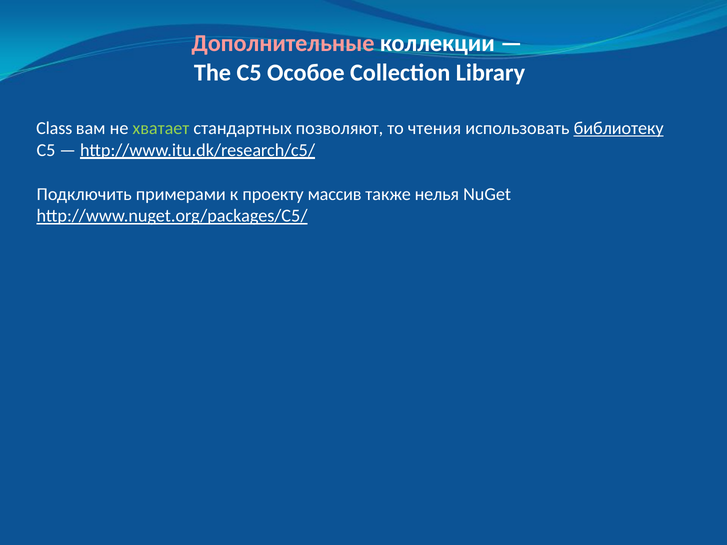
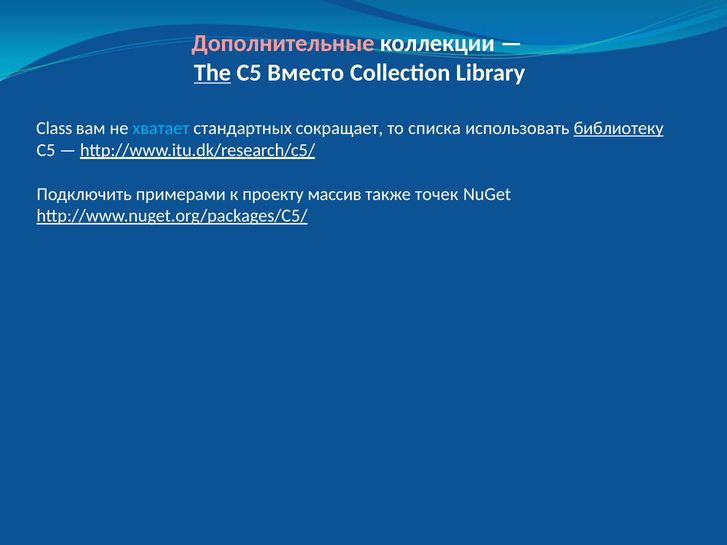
The underline: none -> present (212, 73)
Особое: Особое -> Вместо (306, 73)
хватает colour: light green -> light blue (161, 128)
позволяют: позволяют -> сокращает (339, 128)
чтения: чтения -> списка (434, 128)
нелья: нелья -> точек (437, 194)
